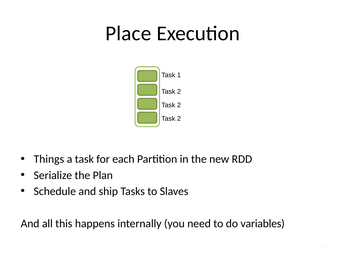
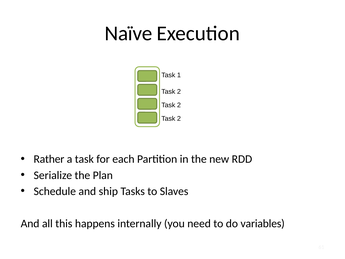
Place: Place -> Naïve (128, 33)
Things: Things -> Rather (49, 159)
